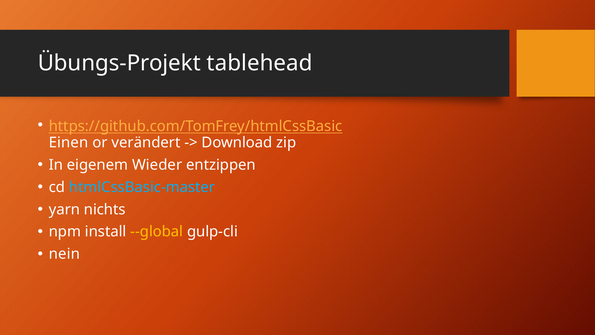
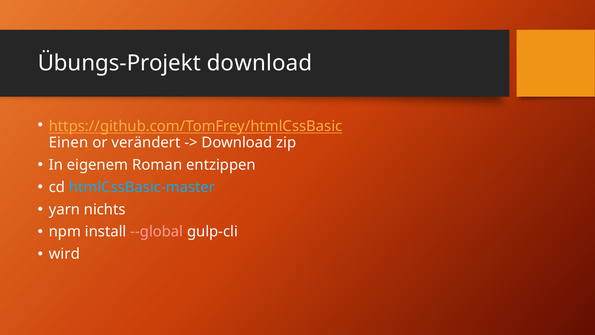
Übungs-Projekt tablehead: tablehead -> download (260, 63)
Wieder: Wieder -> Roman (157, 165)
--global colour: yellow -> pink (157, 232)
nein: nein -> wird (64, 254)
